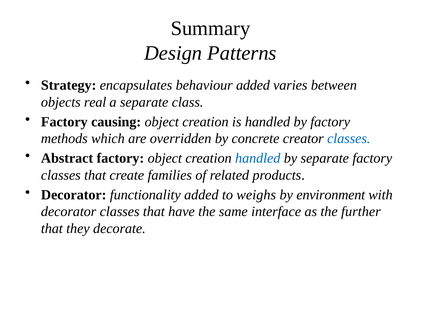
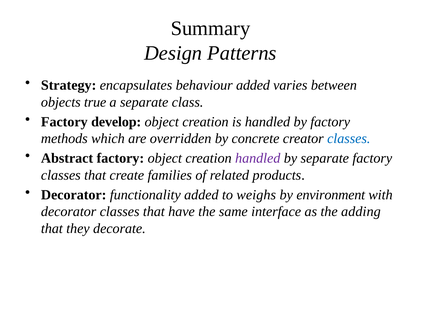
real: real -> true (95, 102)
causing: causing -> develop (116, 122)
handled colour: blue -> purple (258, 158)
further: further -> adding (361, 211)
